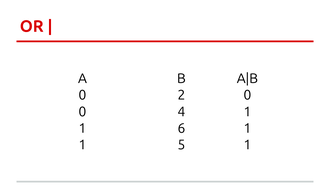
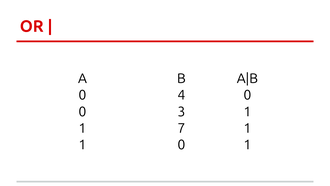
2: 2 -> 4 (181, 95)
4: 4 -> 3 (181, 111)
6: 6 -> 7 (181, 128)
1 5: 5 -> 0 (181, 144)
